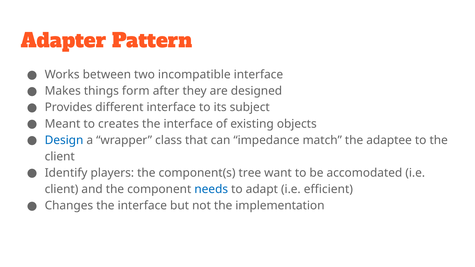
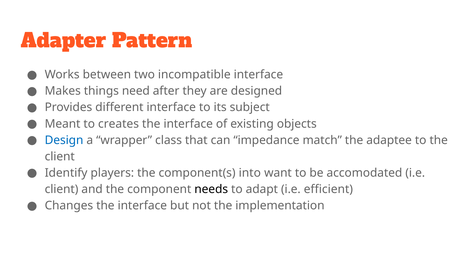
form: form -> need (136, 91)
tree: tree -> into (250, 173)
needs colour: blue -> black (211, 189)
